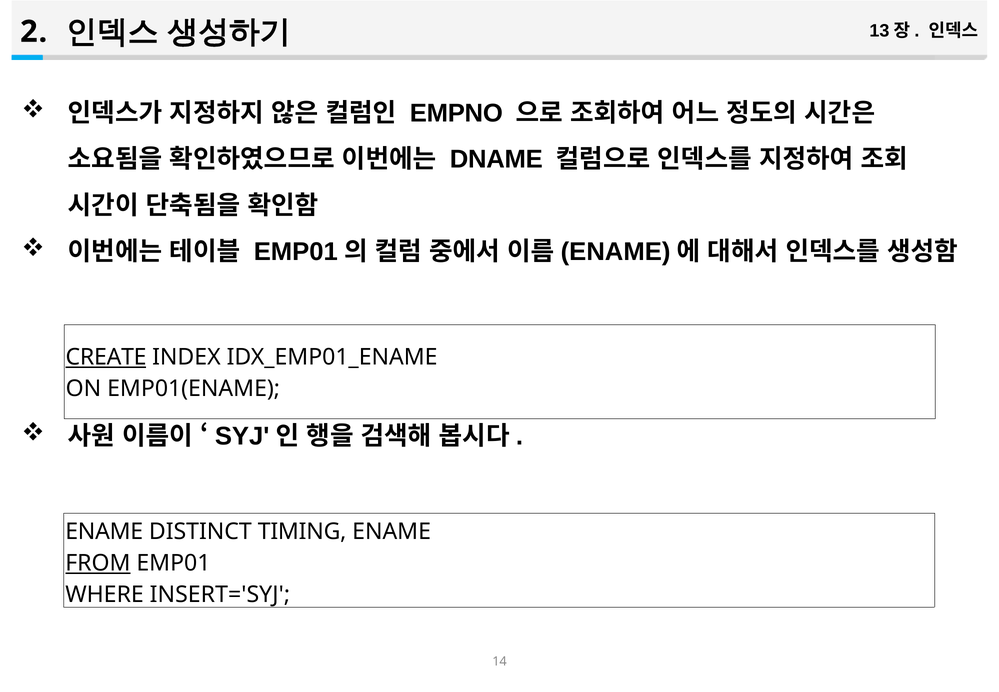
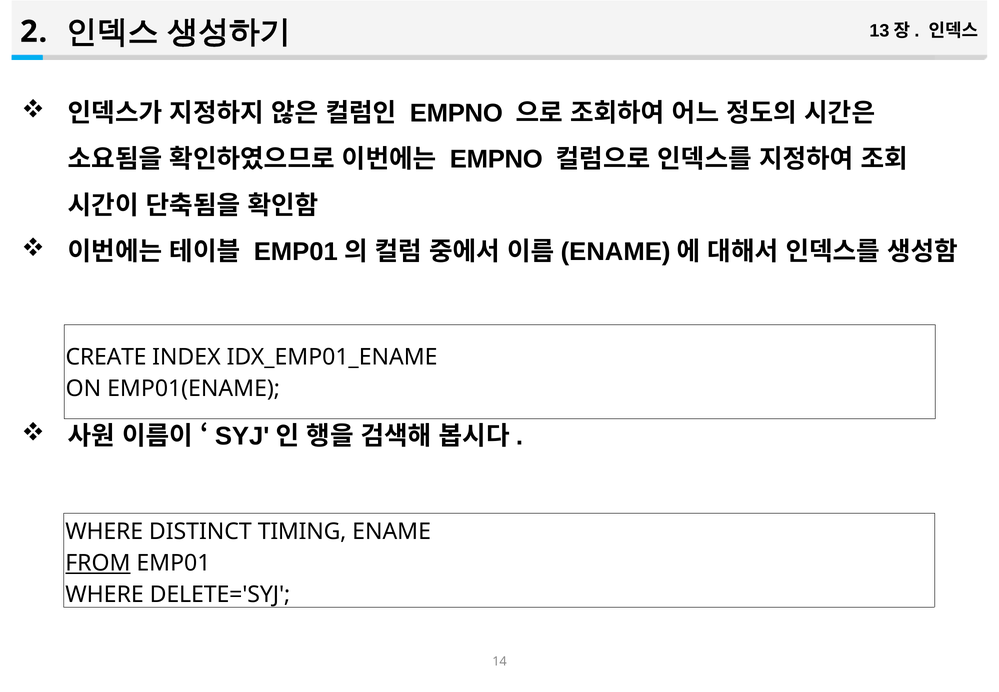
DNAME: DNAME -> EMPNO (496, 159)
CREATE underline: present -> none (106, 357)
ENAME: ENAME -> WHERE (104, 532)
INSERT='SYJ: INSERT='SYJ -> DELETE='SYJ (220, 595)
